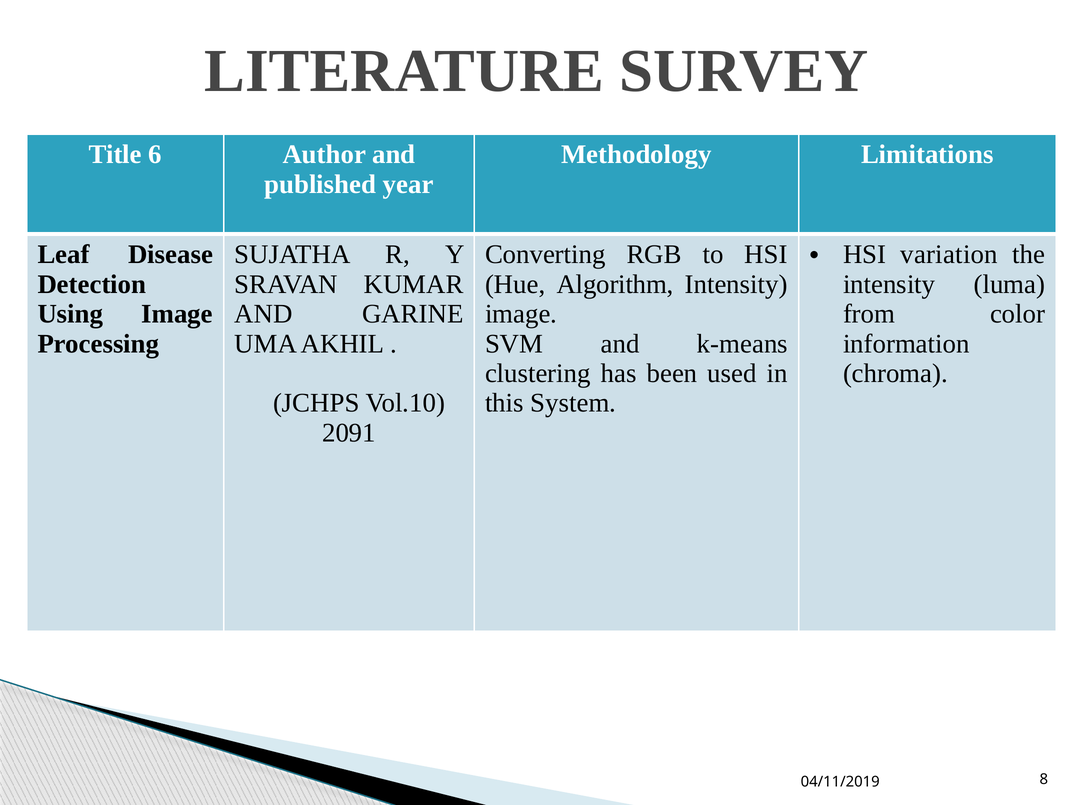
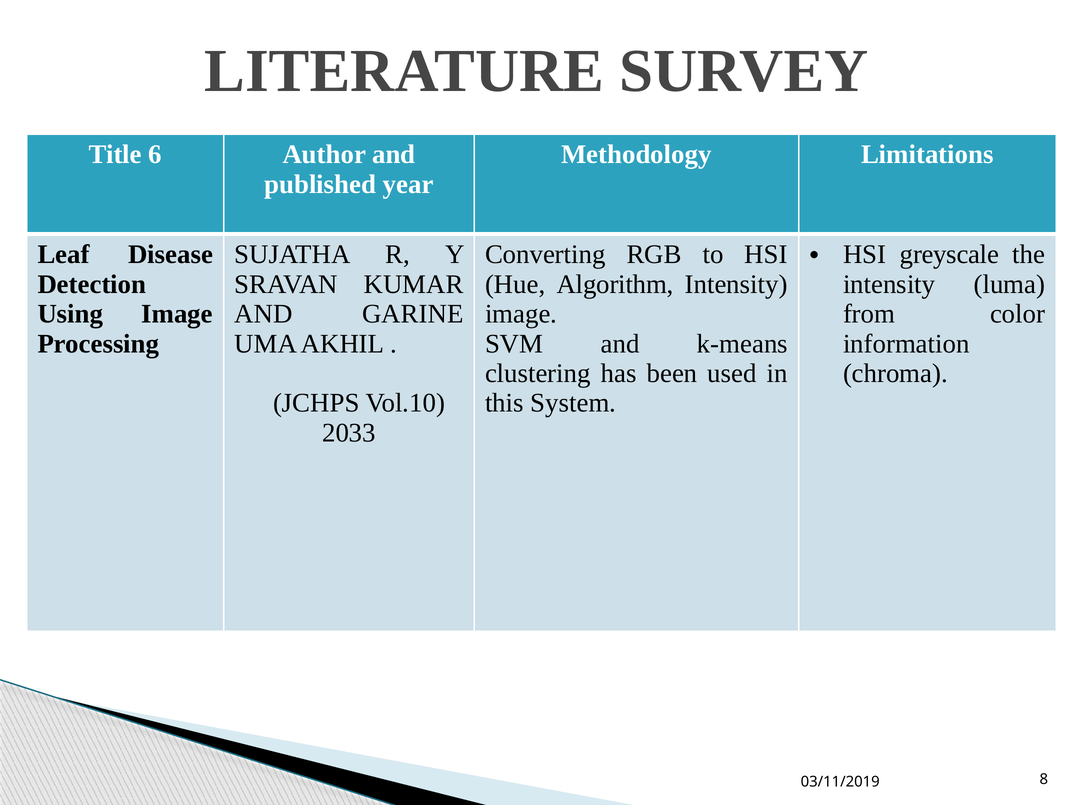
variation: variation -> greyscale (949, 255)
2091: 2091 -> 2033 (349, 433)
04/11/2019: 04/11/2019 -> 03/11/2019 (840, 782)
